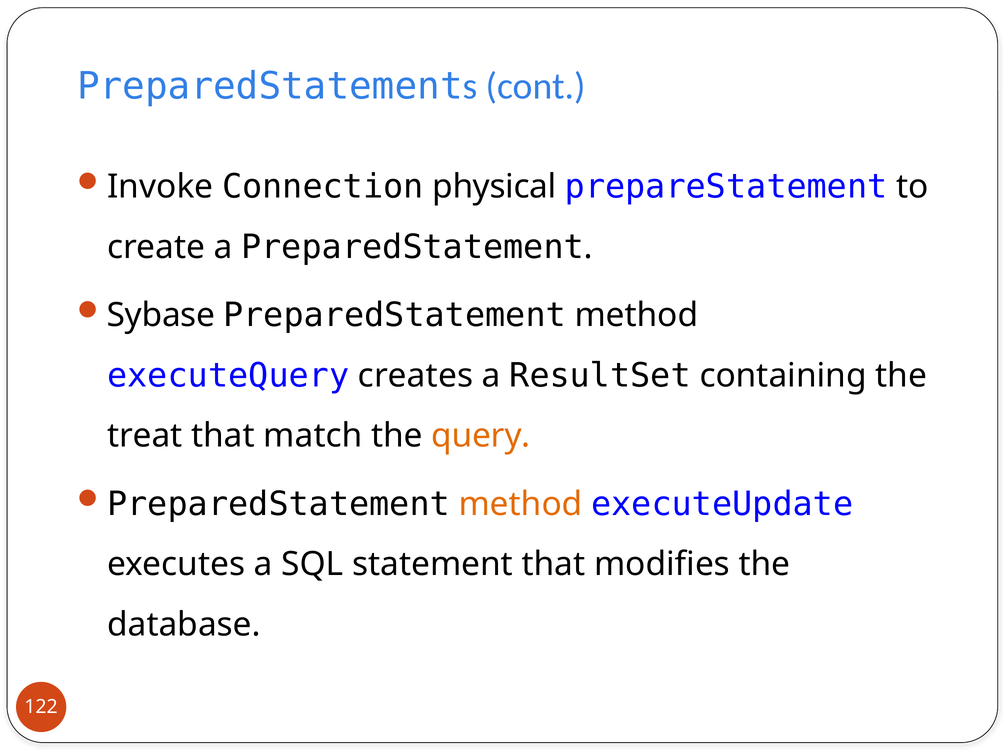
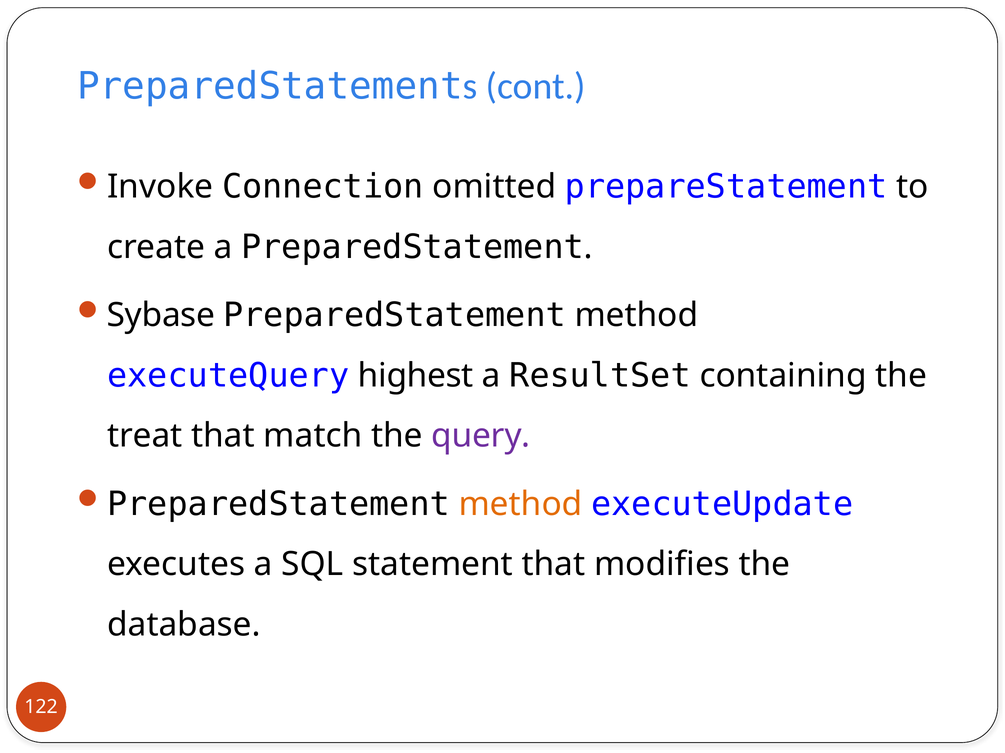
physical: physical -> omitted (494, 187)
creates: creates -> highest (416, 376)
query colour: orange -> purple (481, 436)
